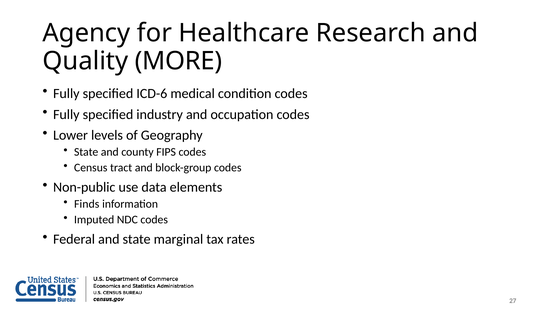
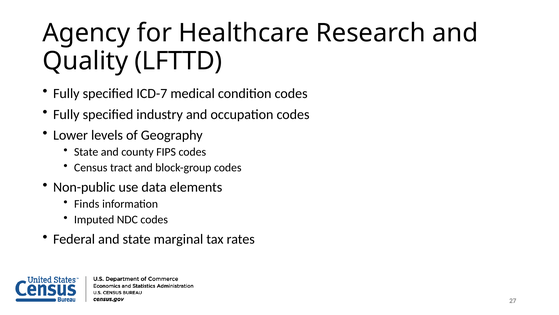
MORE: MORE -> LFTTD (178, 61)
ICD-6: ICD-6 -> ICD-7 (152, 93)
